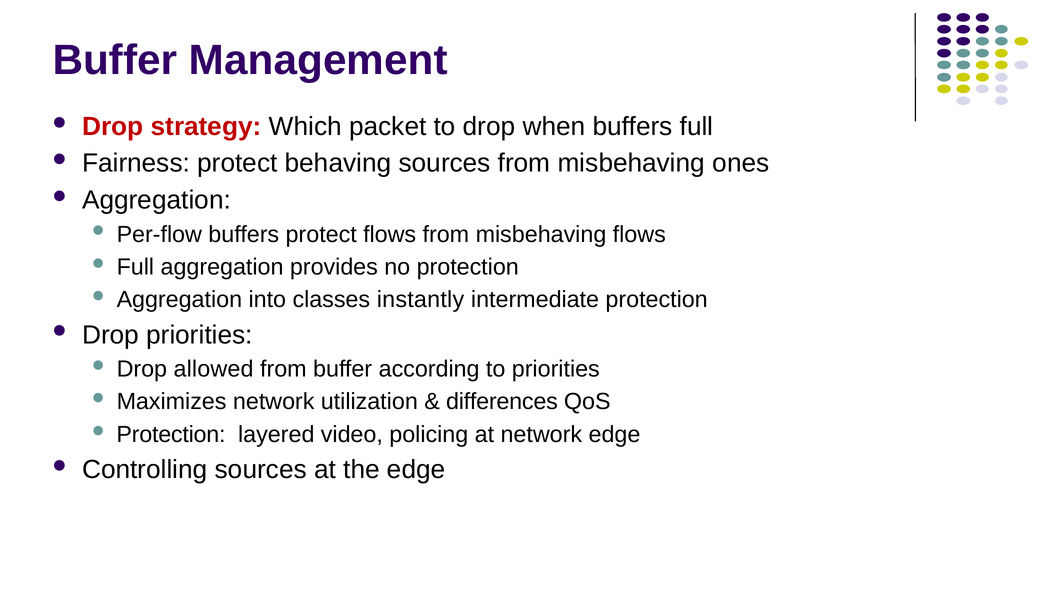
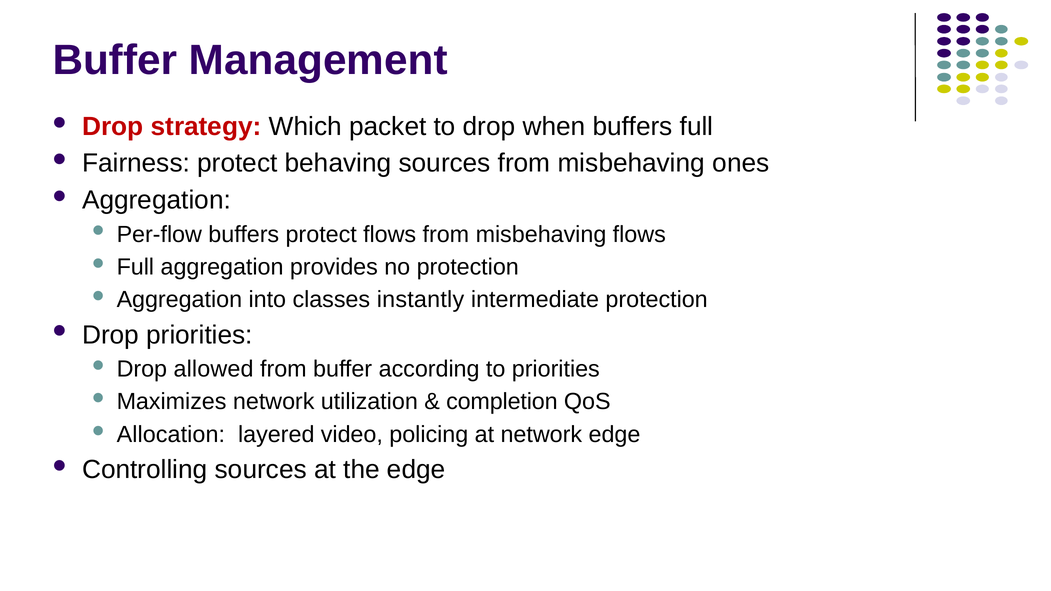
differences: differences -> completion (502, 402)
Protection: Protection -> Allocation (171, 435)
